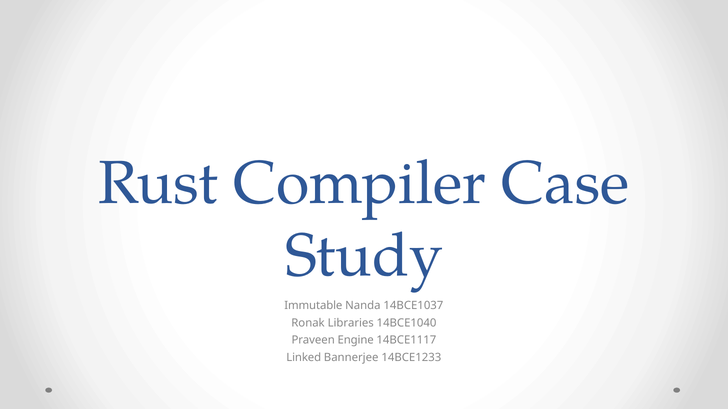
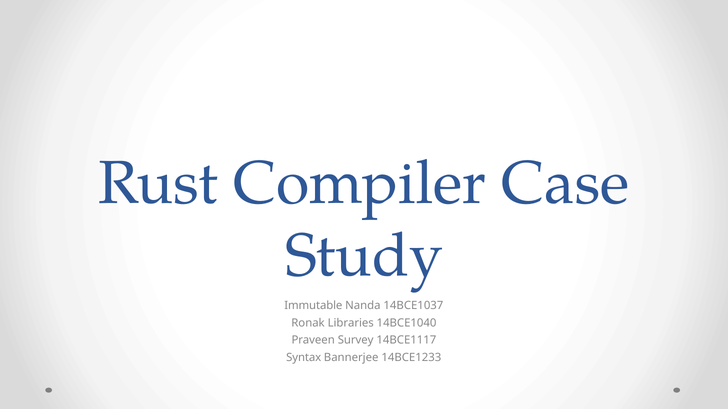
Engine: Engine -> Survey (356, 341)
Linked: Linked -> Syntax (304, 358)
